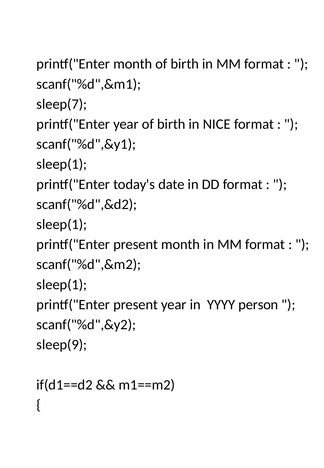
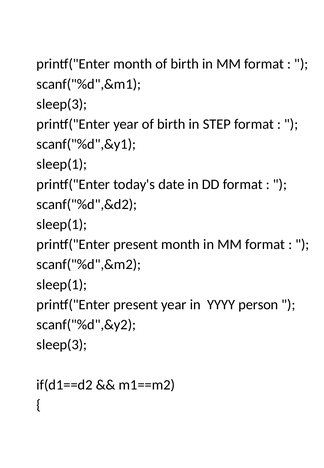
sleep(7: sleep(7 -> sleep(3 (62, 104)
NICE: NICE -> STEP (217, 124)
sleep(9: sleep(9 -> sleep(3 (62, 345)
